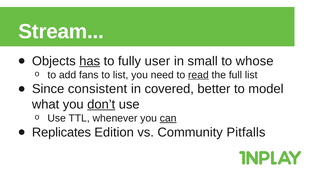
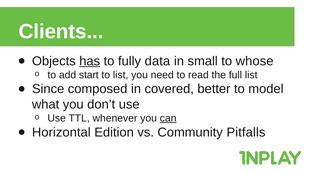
Stream: Stream -> Clients (61, 32)
user: user -> data (157, 61)
fans: fans -> start (89, 75)
read underline: present -> none (198, 75)
consistent: consistent -> composed (98, 89)
don’t underline: present -> none (101, 105)
Replicates: Replicates -> Horizontal (61, 133)
